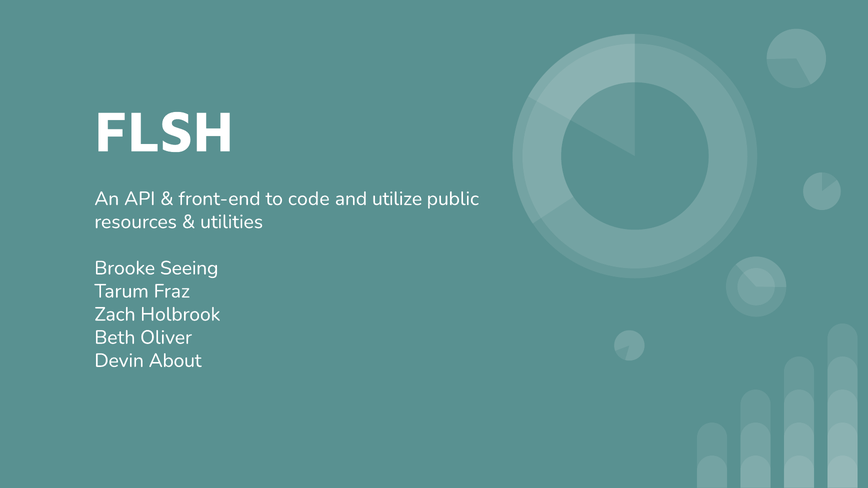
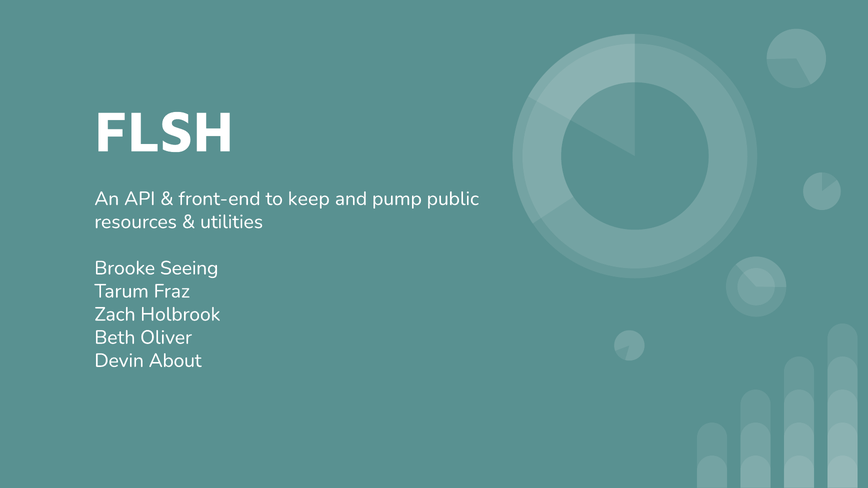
code: code -> keep (309, 199)
utilize: utilize -> pump (397, 199)
